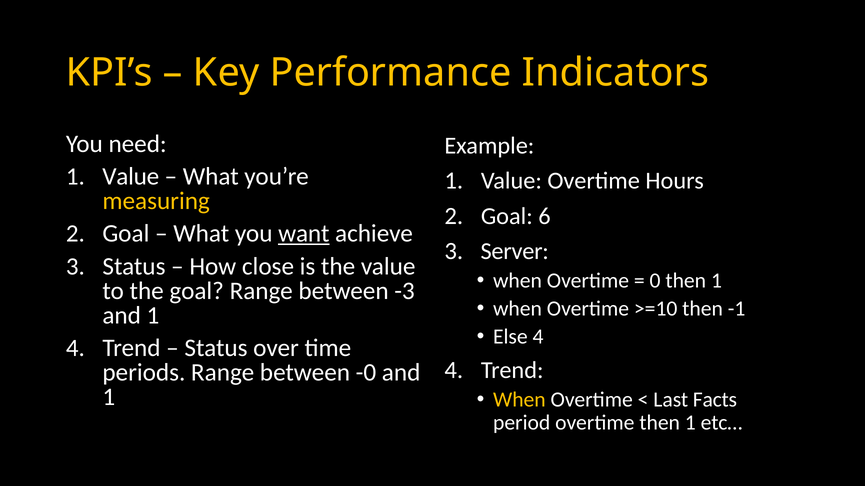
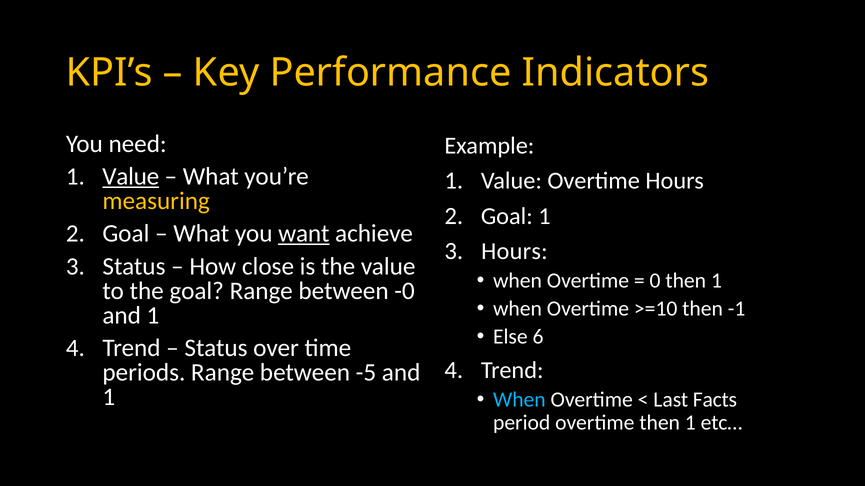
Value underline: none -> present (131, 177)
Goal 6: 6 -> 1 (544, 216)
Server: Server -> Hours (514, 252)
-3: -3 -> -0 (405, 291)
Else 4: 4 -> 6 (538, 337)
-0: -0 -> -5 (366, 373)
When colour: yellow -> light blue (519, 400)
